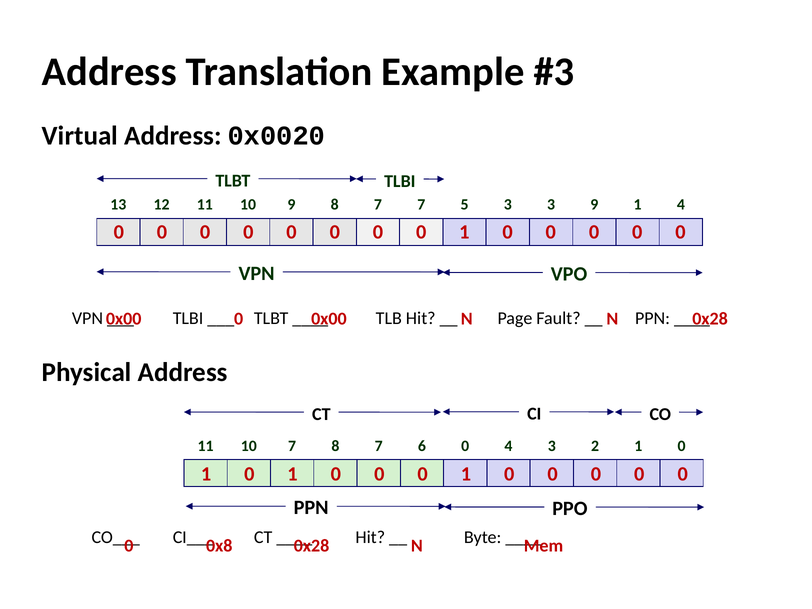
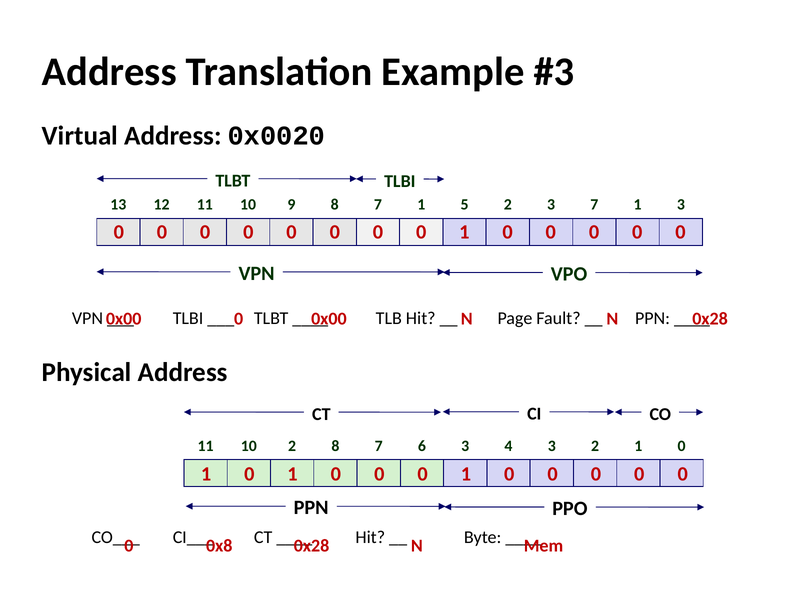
8 7 7: 7 -> 1 (421, 205)
5 3: 3 -> 2 (508, 205)
3 9: 9 -> 7 (594, 205)
1 4: 4 -> 3 (681, 205)
10 7: 7 -> 2 (292, 446)
6 0: 0 -> 3 (465, 446)
